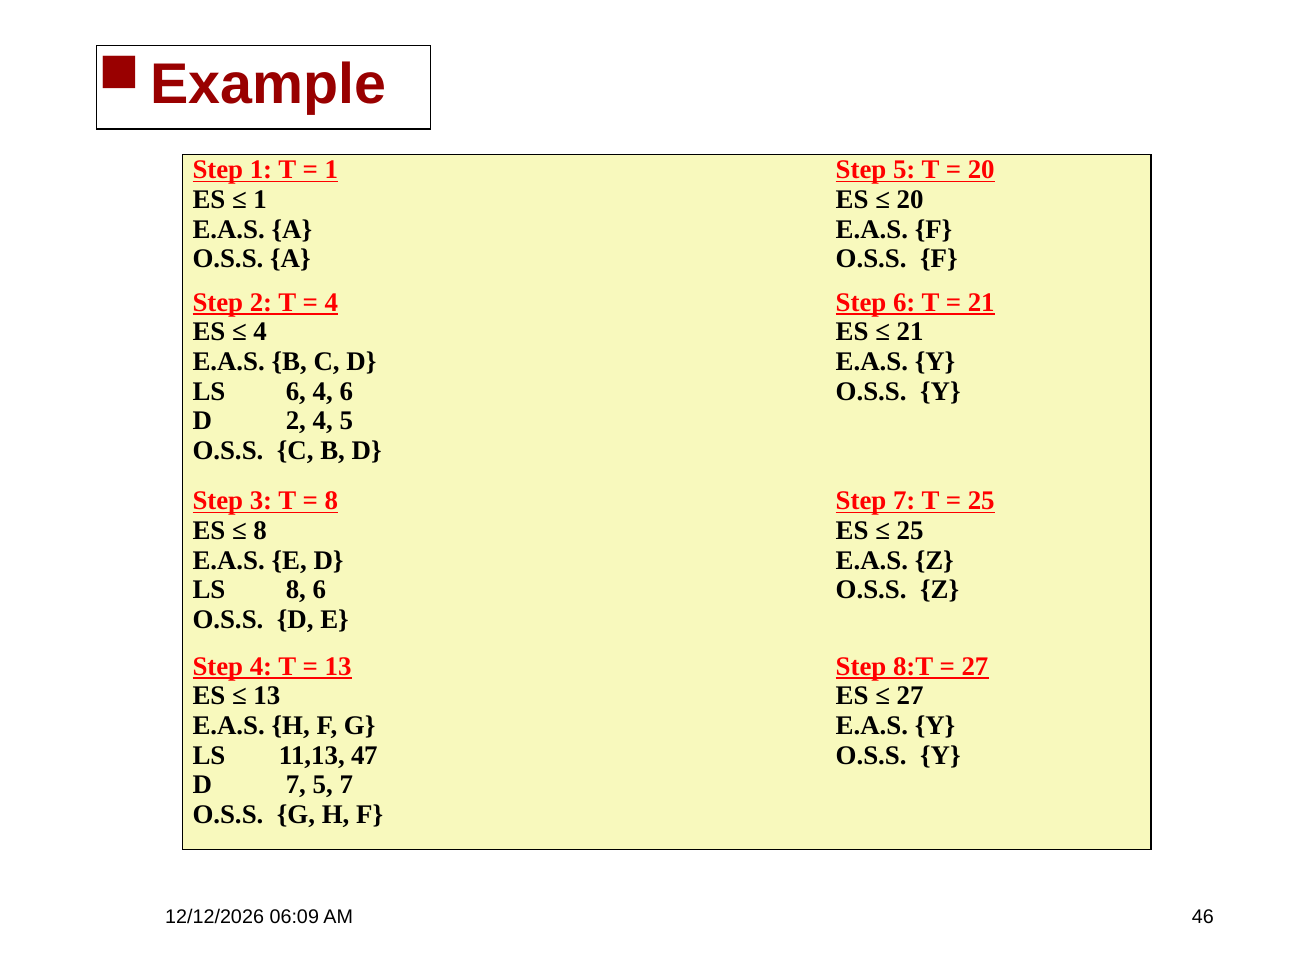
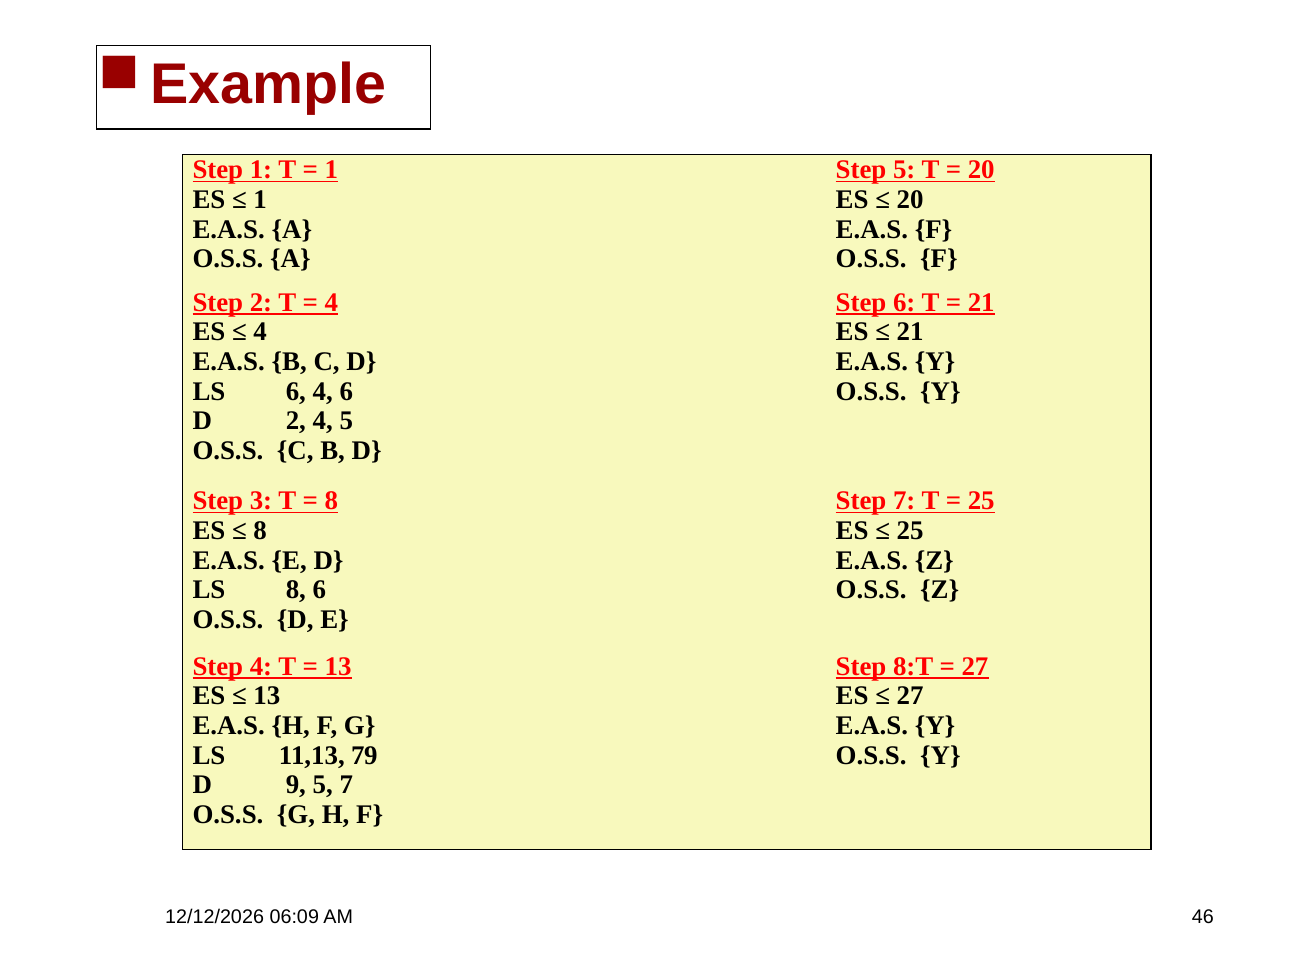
47: 47 -> 79 (364, 755)
D 7: 7 -> 9 (296, 785)
